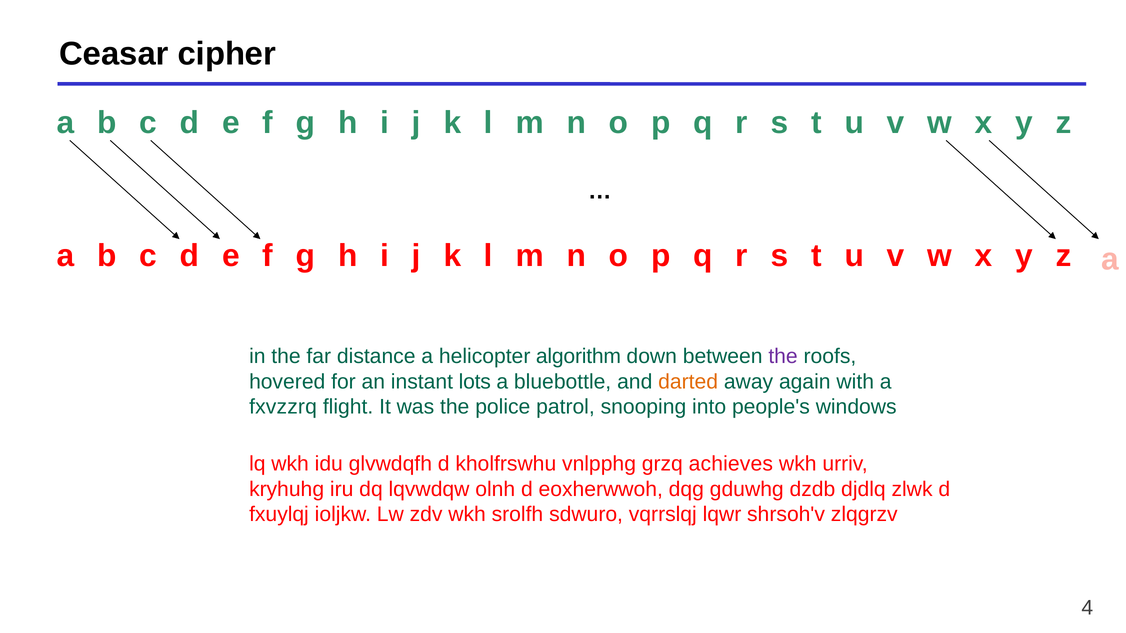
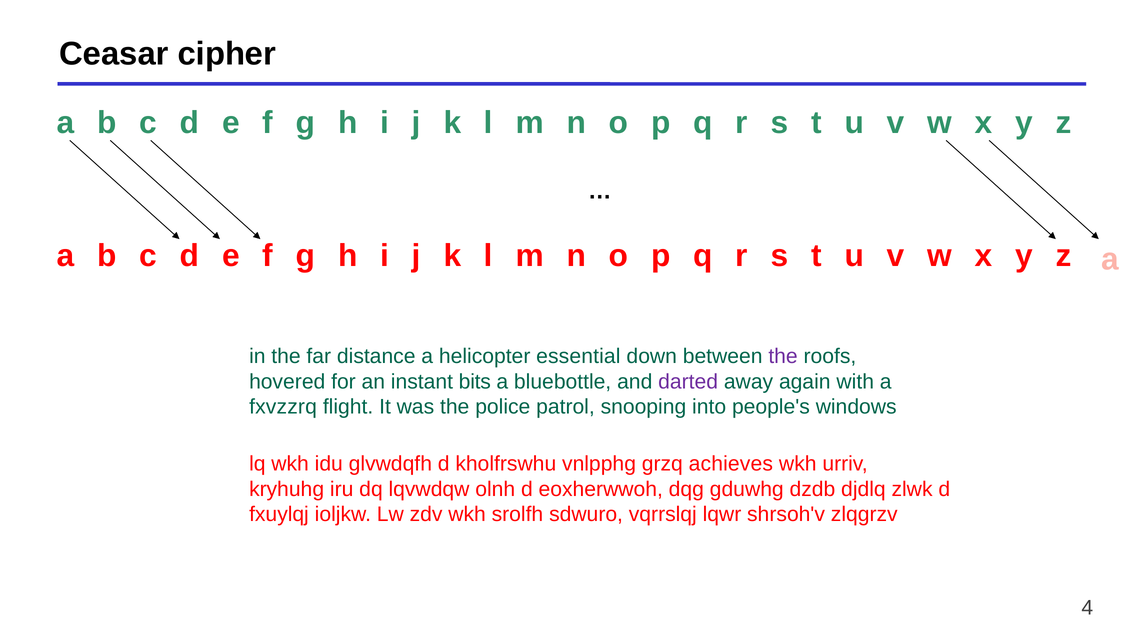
algorithm: algorithm -> essential (578, 356)
lots: lots -> bits (475, 382)
darted colour: orange -> purple (688, 382)
